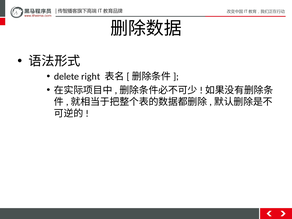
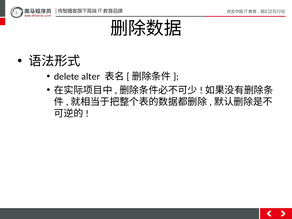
right: right -> alter (91, 77)
